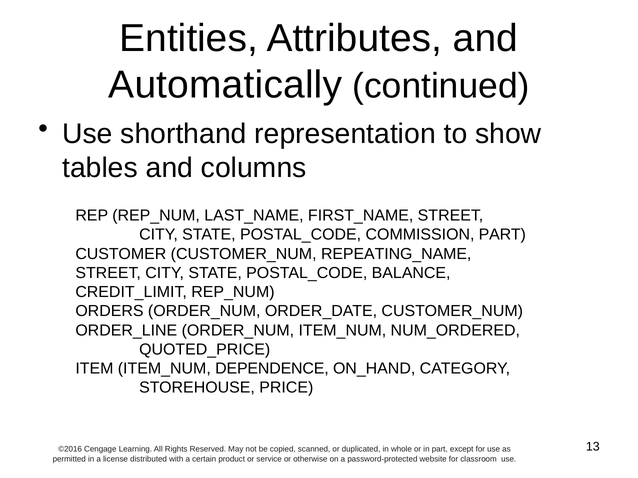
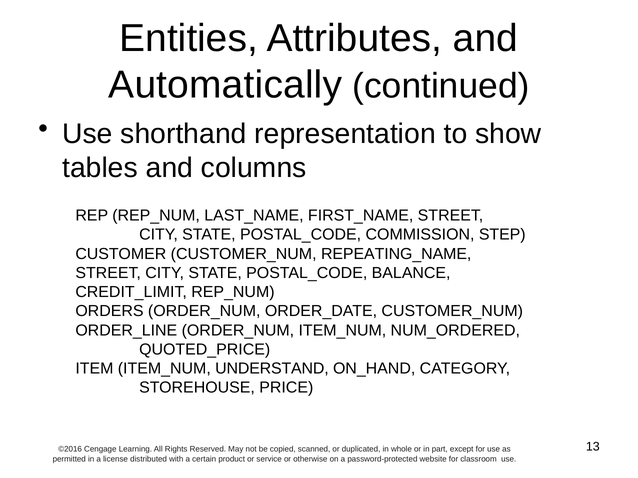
COMMISSION PART: PART -> STEP (502, 235)
DEPENDENCE: DEPENDENCE -> UNDERSTAND (272, 369)
